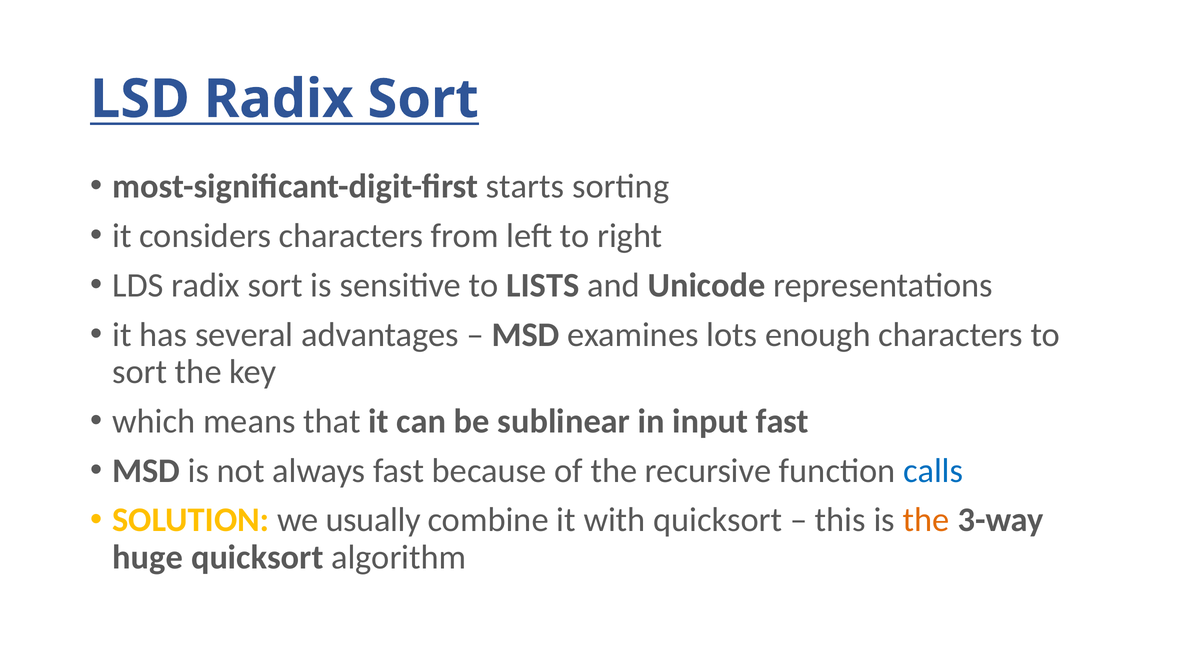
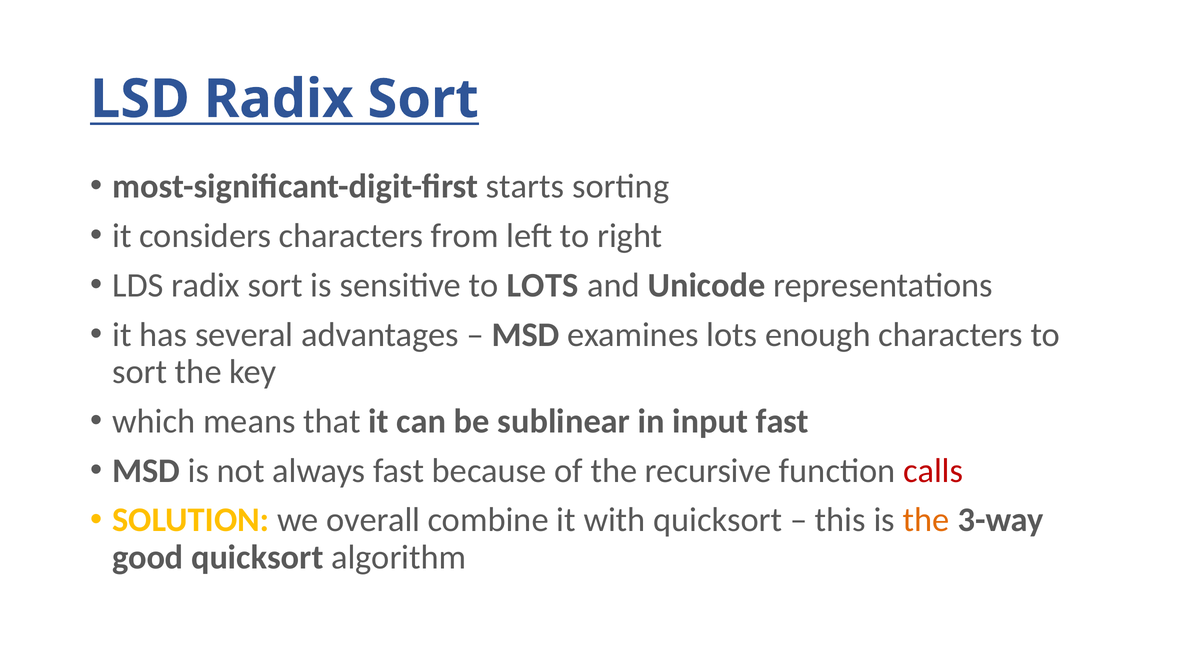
to LISTS: LISTS -> LOTS (543, 285)
calls colour: blue -> red (933, 471)
usually: usually -> overall (373, 520)
huge: huge -> good (148, 557)
